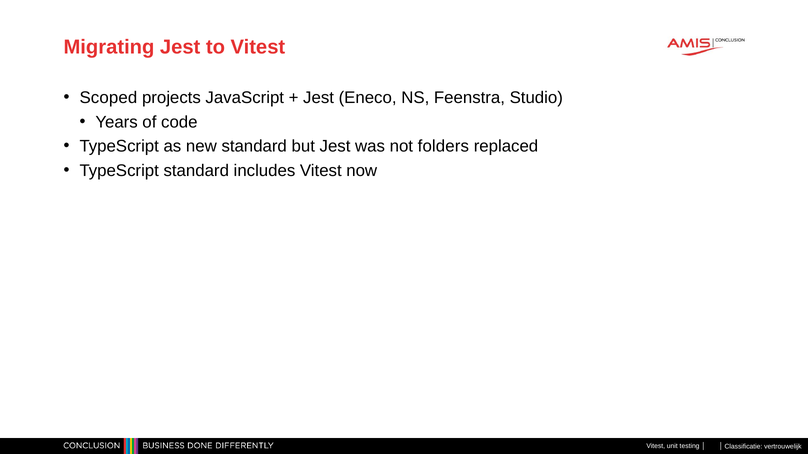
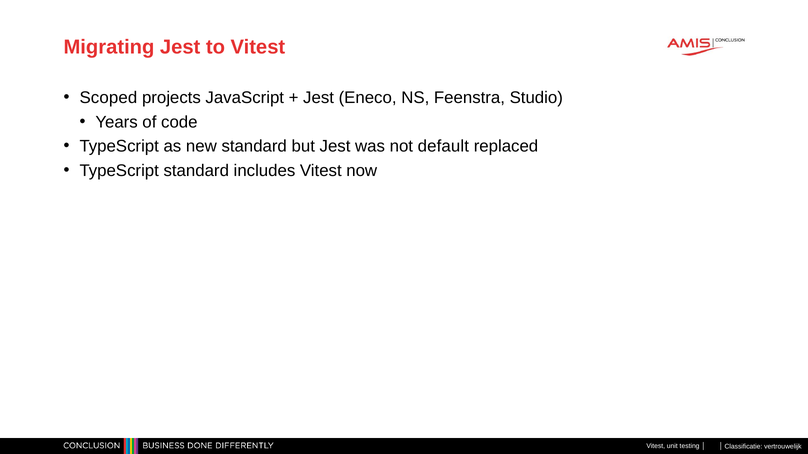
folders: folders -> default (443, 147)
